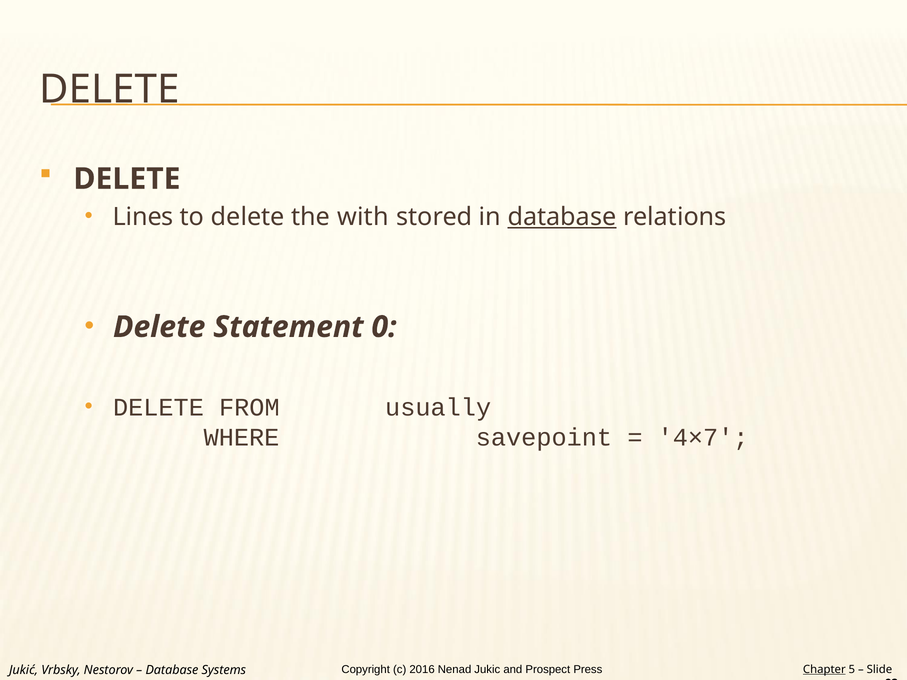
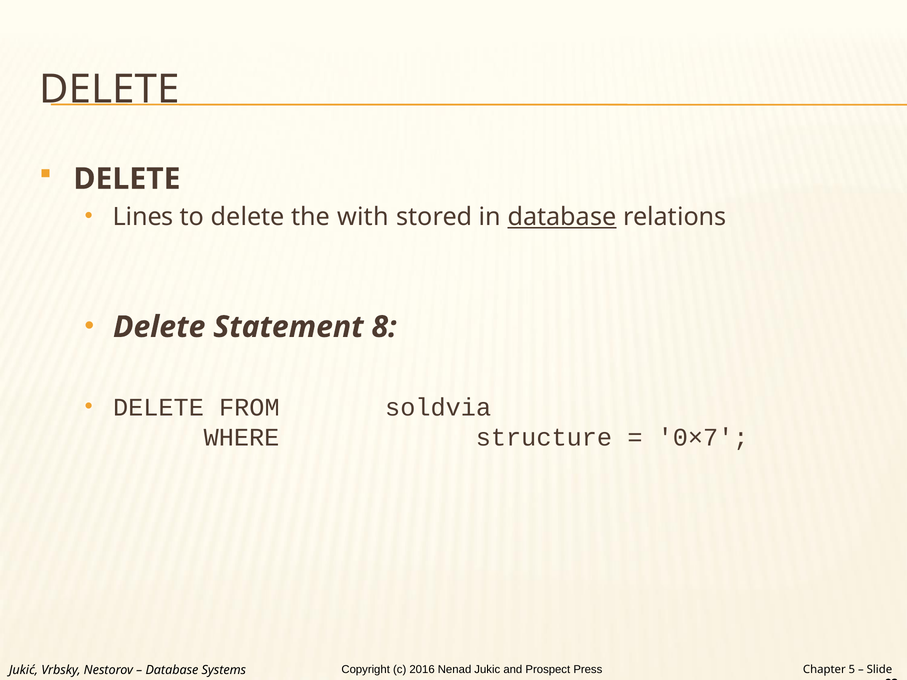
0: 0 -> 8 (384, 327)
usually: usually -> soldvia (438, 407)
savepoint: savepoint -> structure (544, 438)
4×7: 4×7 -> 0×7 (703, 438)
Chapter underline: present -> none (824, 670)
